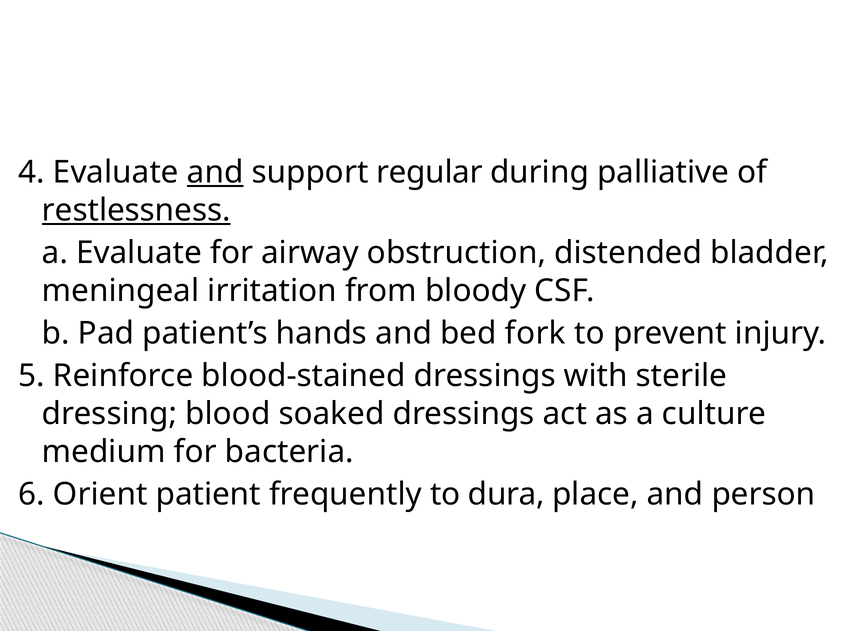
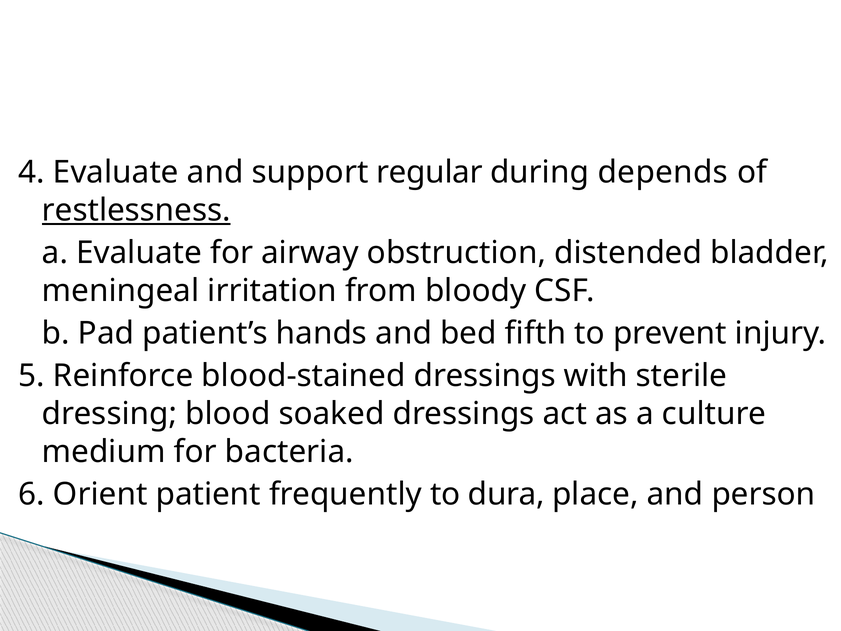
and underline: present -> none (215, 172)
palliative: palliative -> depends (663, 172)
fork: fork -> fifth (535, 333)
